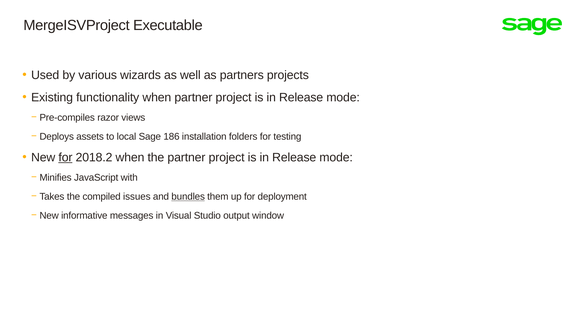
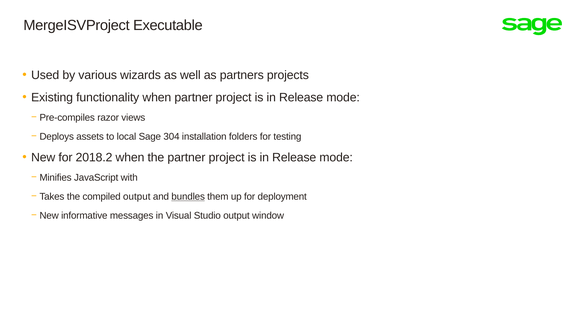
186: 186 -> 304 (171, 137)
for underline: present -> none (65, 157)
compiled issues: issues -> output (137, 197)
